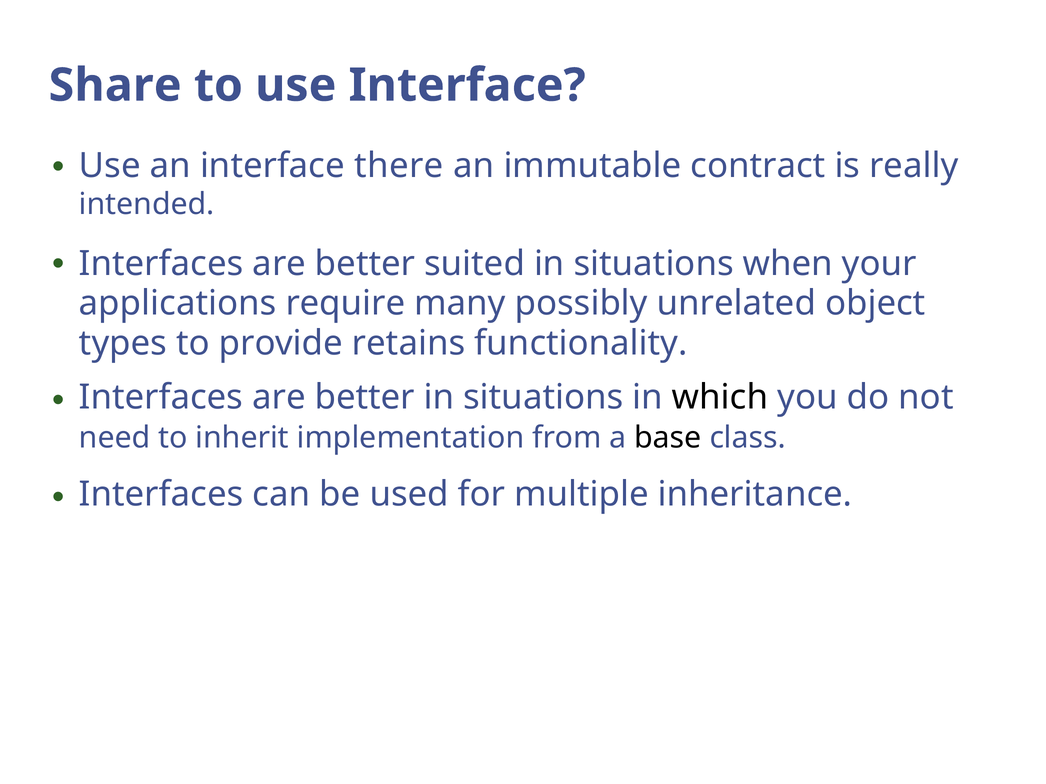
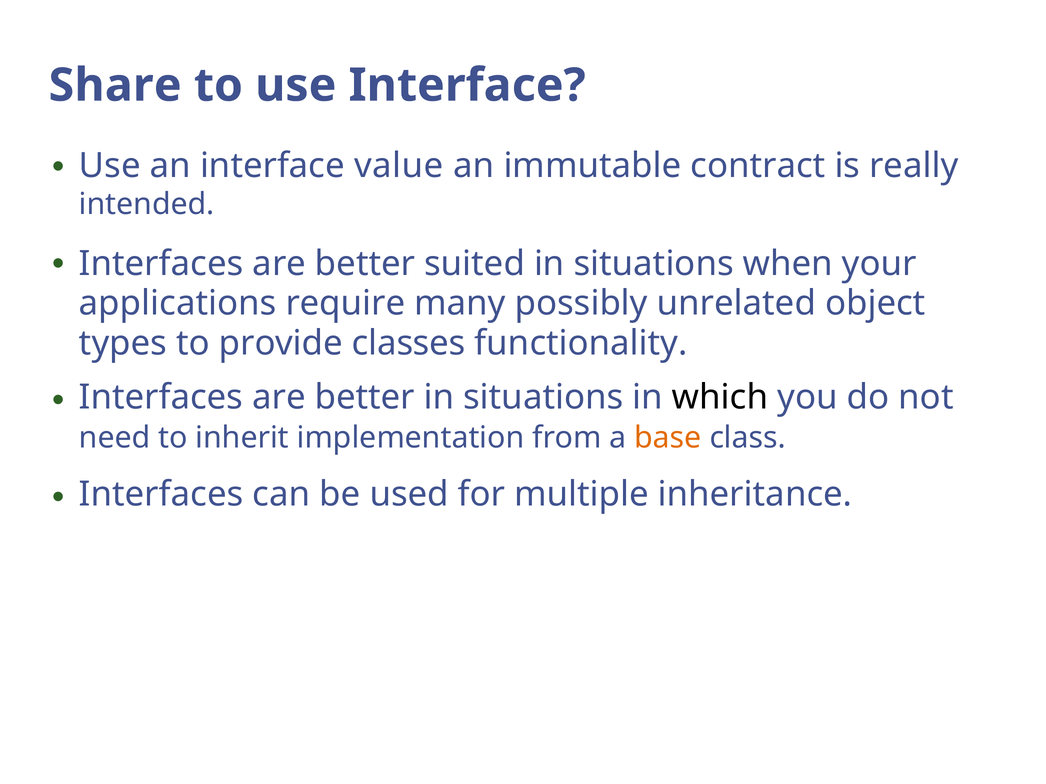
there: there -> value (399, 166)
retains: retains -> classes (409, 344)
base colour: black -> orange (668, 438)
